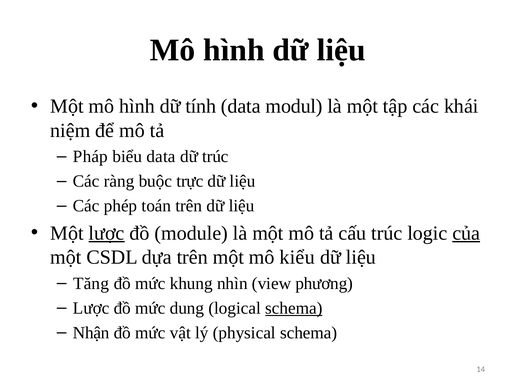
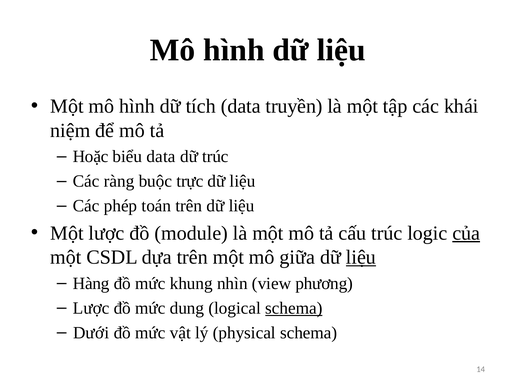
tính: tính -> tích (201, 106)
modul: modul -> truyền (294, 106)
Pháp: Pháp -> Hoặc (91, 157)
lược underline: present -> none (107, 233)
kiểu: kiểu -> giữa (297, 257)
liệu underline: none -> present (361, 257)
Tăng: Tăng -> Hàng (91, 283)
Nhận: Nhận -> Dưới (91, 333)
